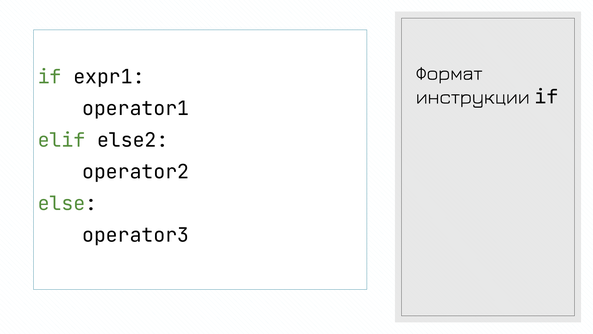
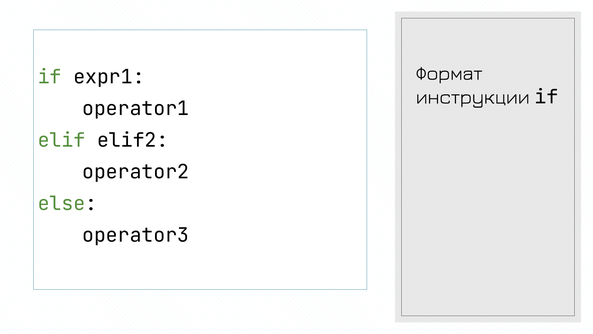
else2: else2 -> elif2 (133, 140)
